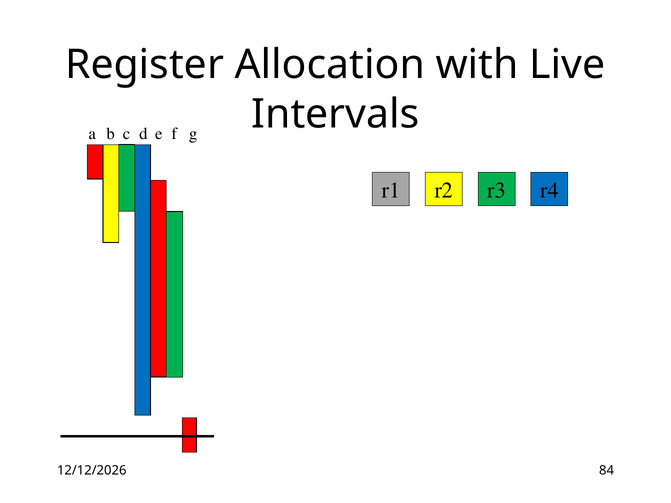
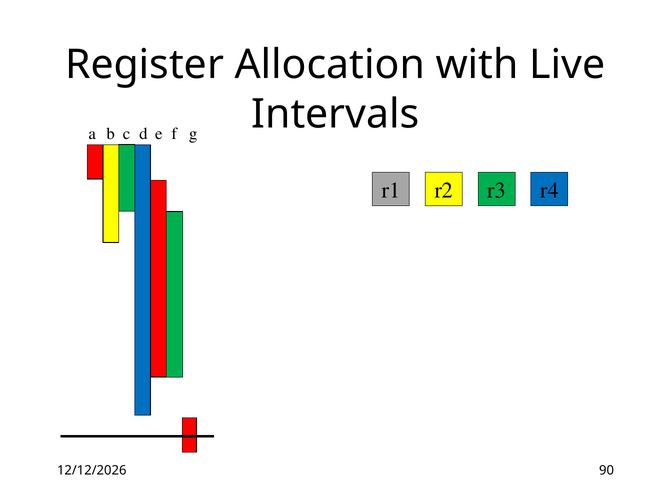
84: 84 -> 90 (607, 471)
